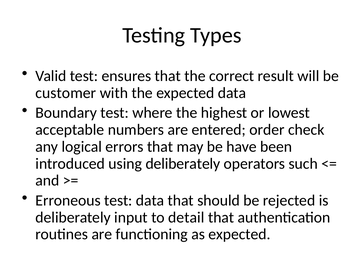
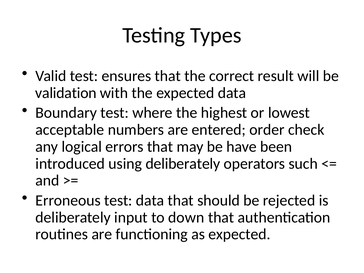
customer: customer -> validation (66, 93)
detail: detail -> down (186, 217)
